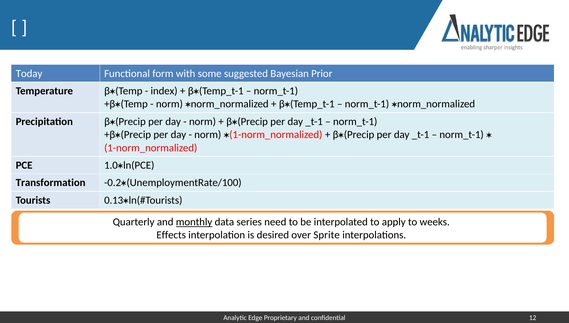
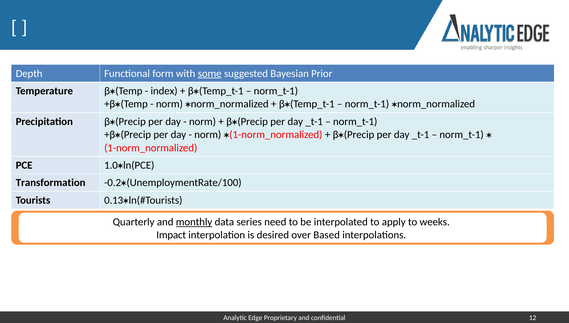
Today: Today -> Depth (29, 74)
some underline: none -> present (210, 74)
Effects: Effects -> Impact (171, 235)
Sprite: Sprite -> Based (327, 235)
